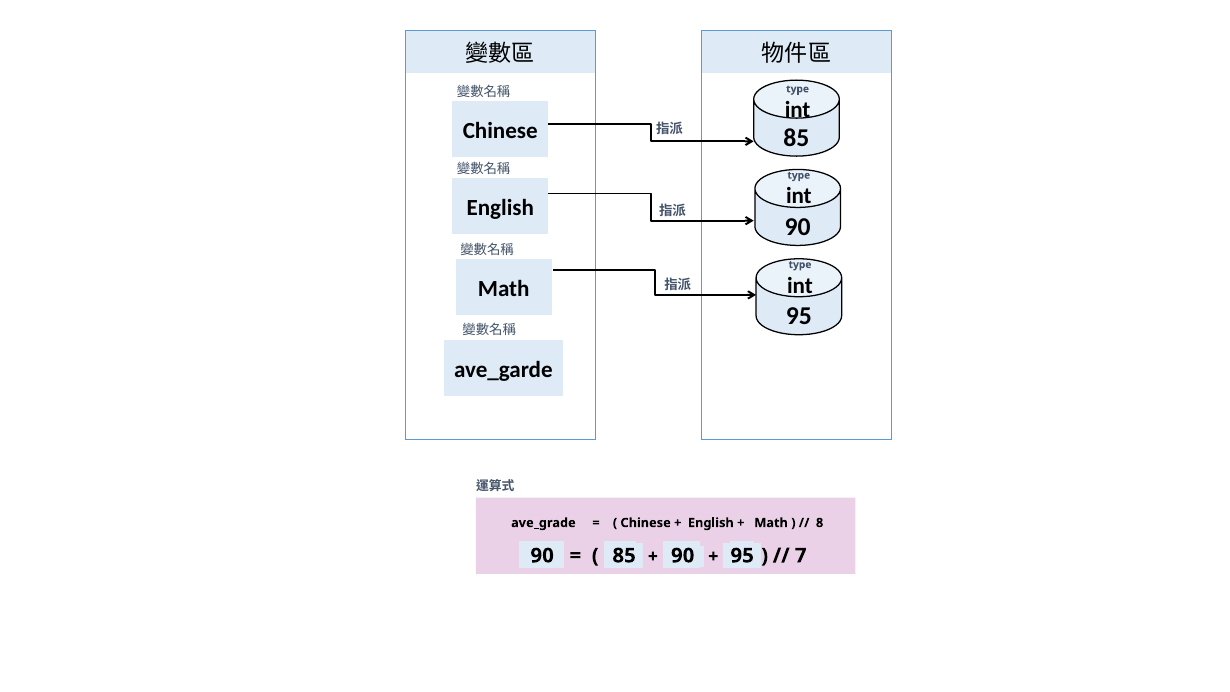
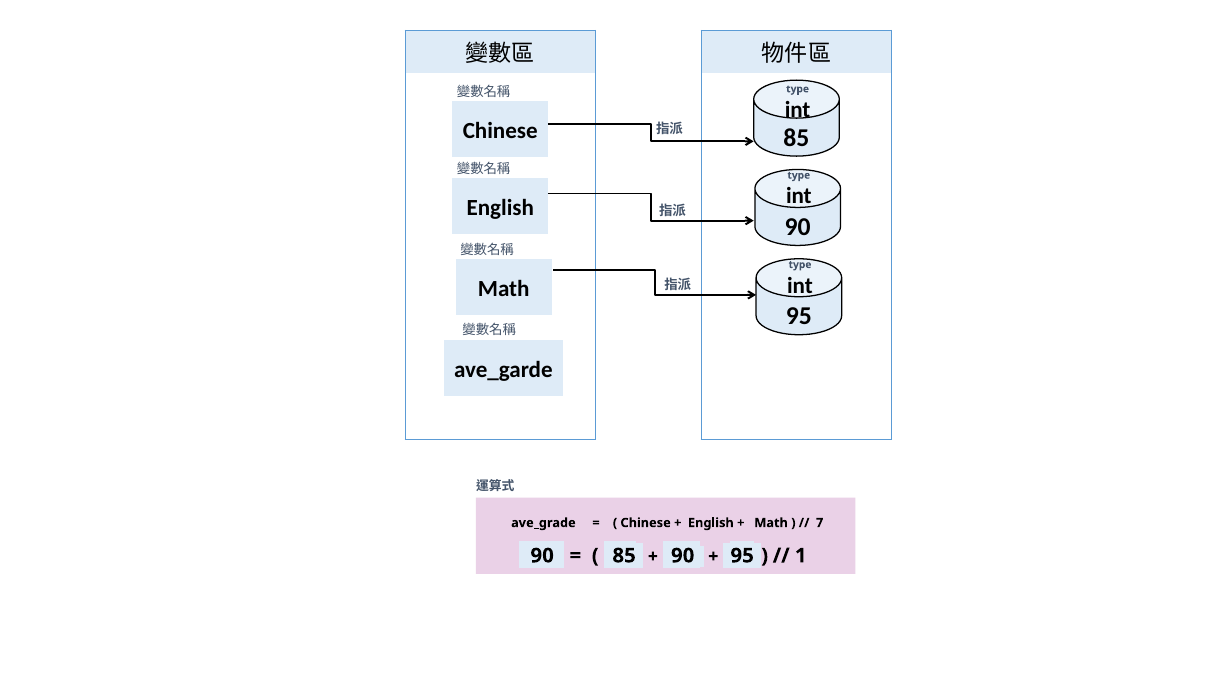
8: 8 -> 7 (820, 523)
7: 7 -> 1 (801, 556)
